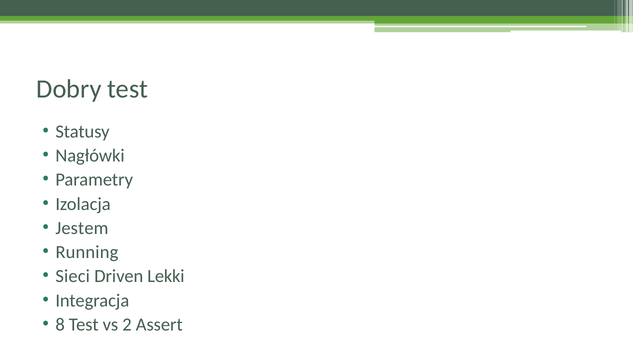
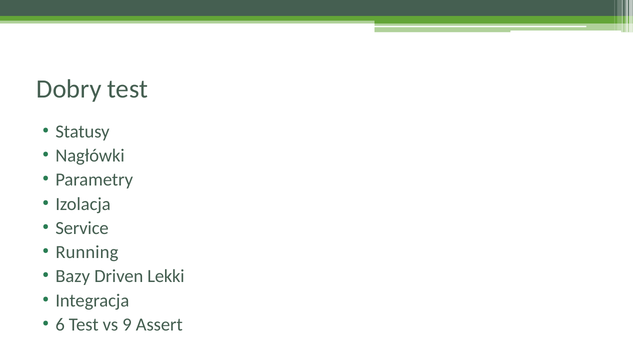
Jestem: Jestem -> Service (82, 228)
Sieci: Sieci -> Bazy (73, 276)
8: 8 -> 6 (60, 325)
2: 2 -> 9 (127, 325)
